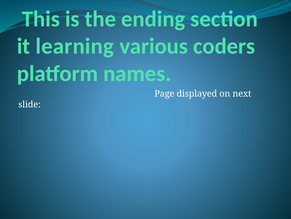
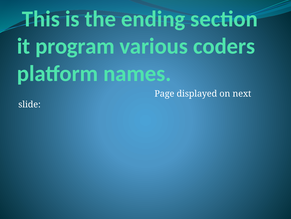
learning: learning -> program (75, 46)
